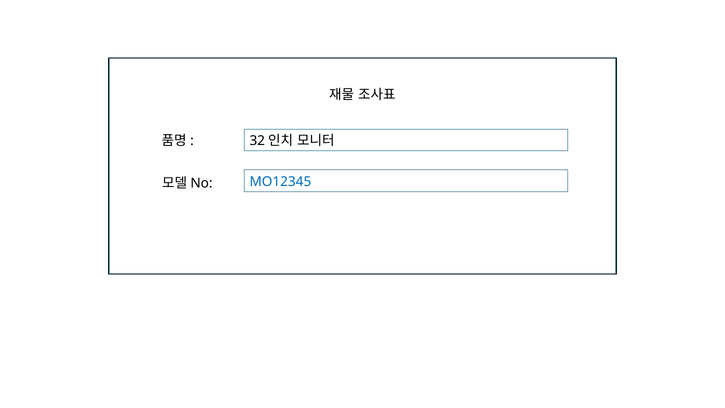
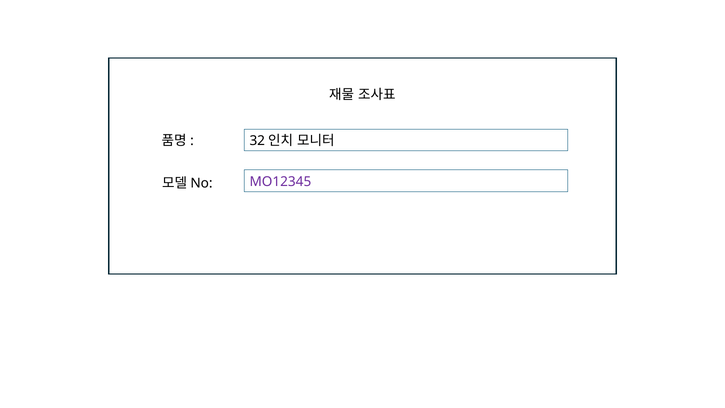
MO12345 colour: blue -> purple (280, 182)
